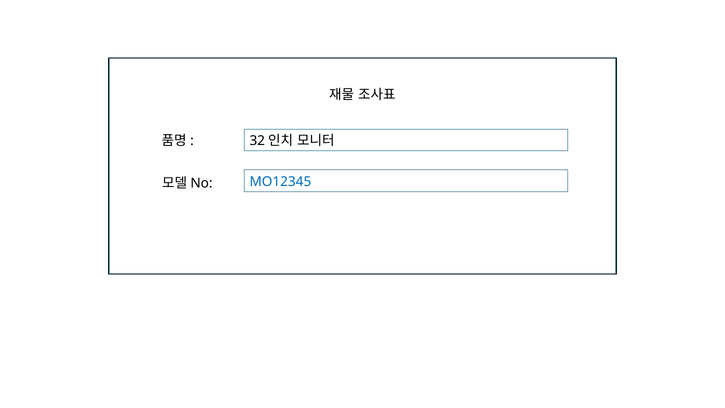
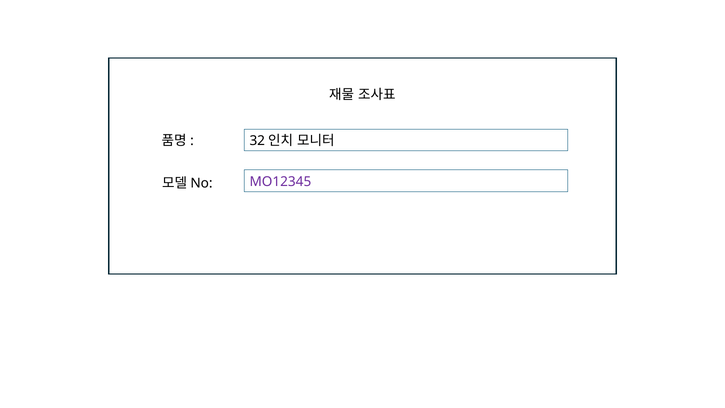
MO12345 colour: blue -> purple (280, 182)
